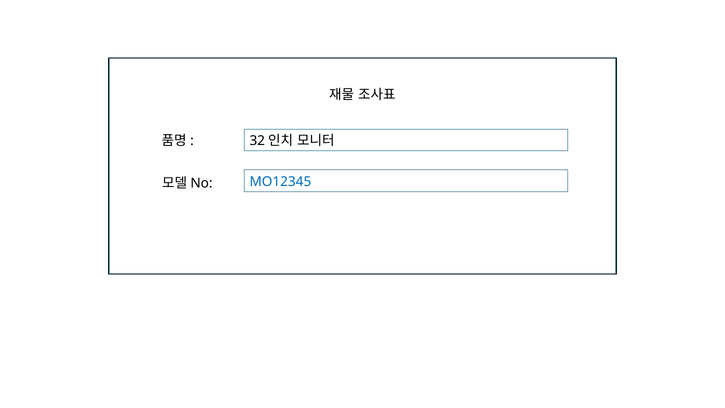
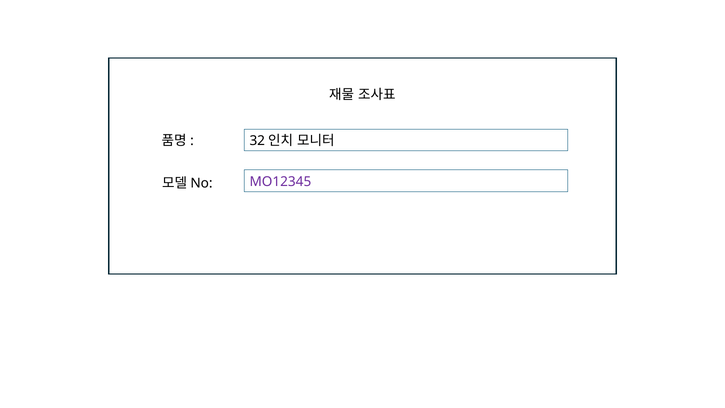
MO12345 colour: blue -> purple (280, 182)
